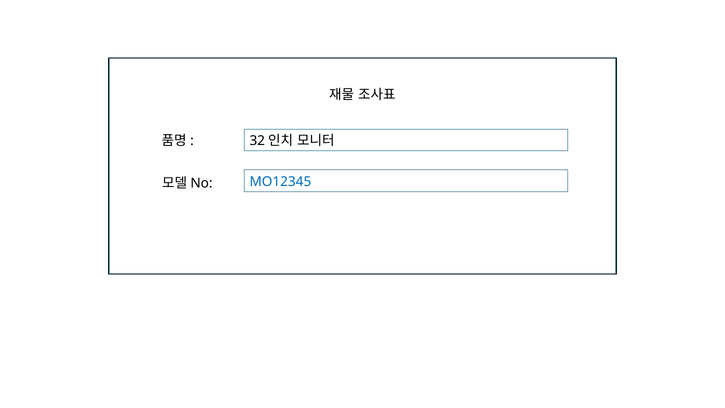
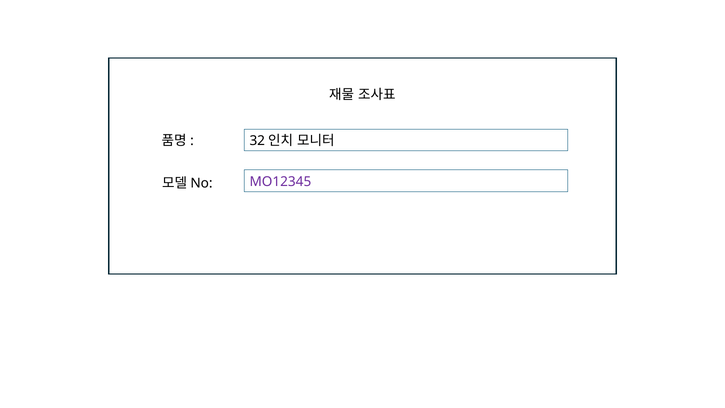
MO12345 colour: blue -> purple (280, 182)
